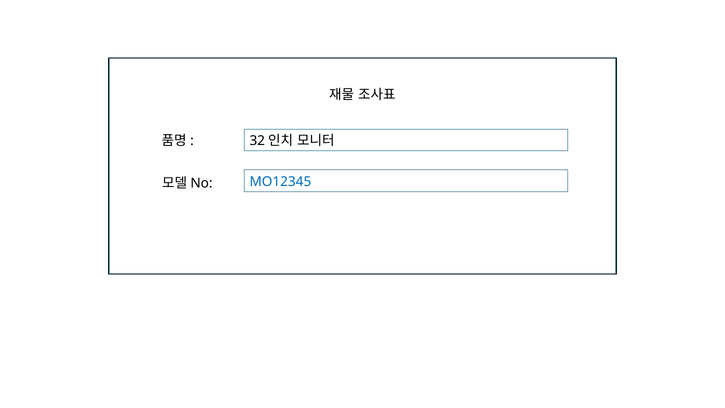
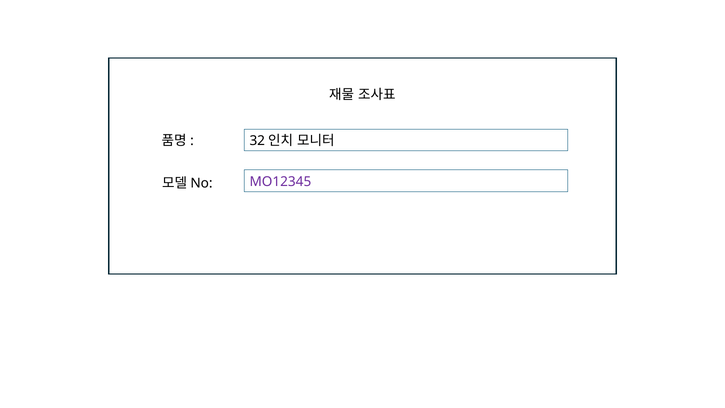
MO12345 colour: blue -> purple (280, 182)
